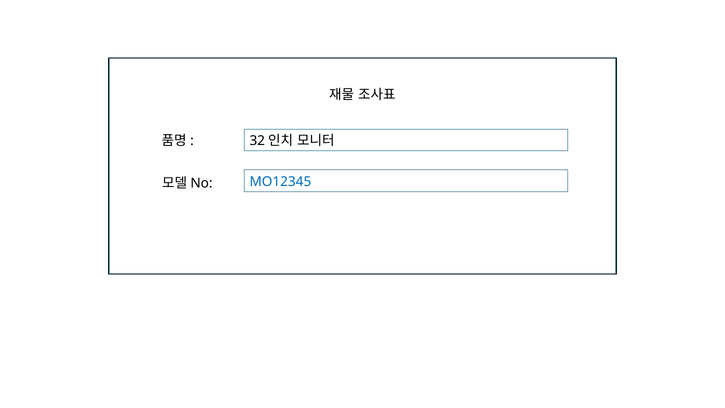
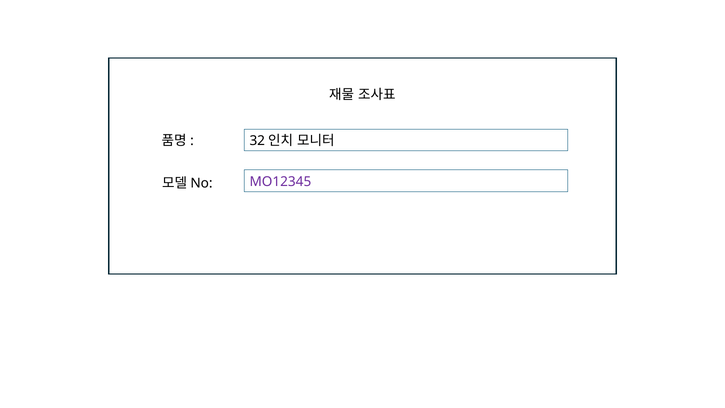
MO12345 colour: blue -> purple (280, 182)
